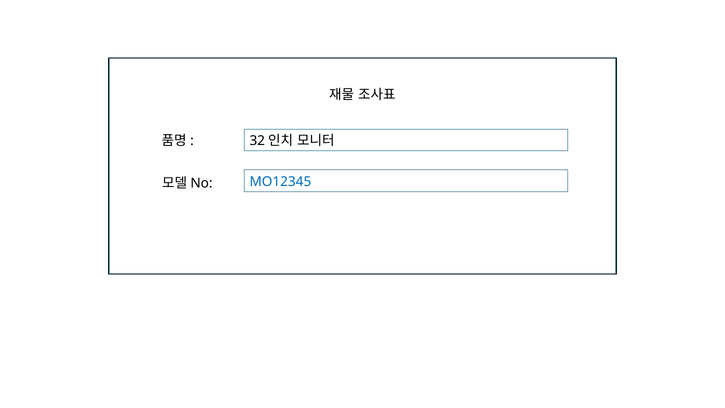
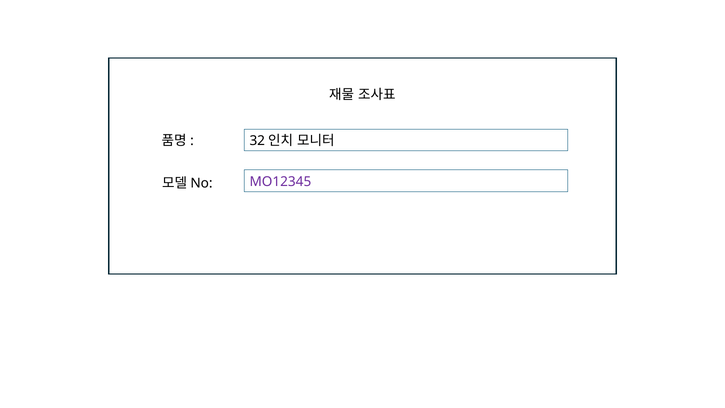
MO12345 colour: blue -> purple (280, 182)
